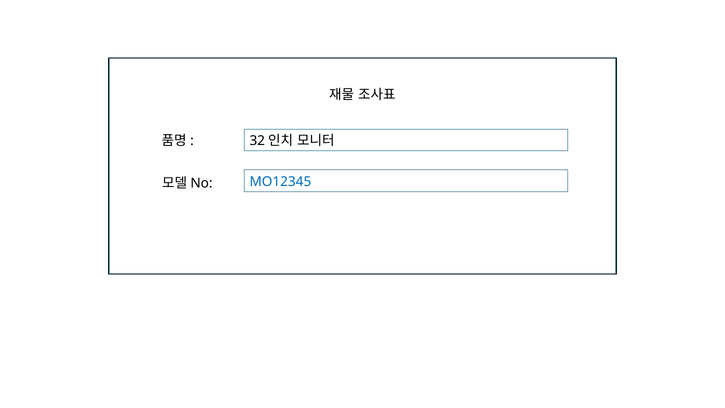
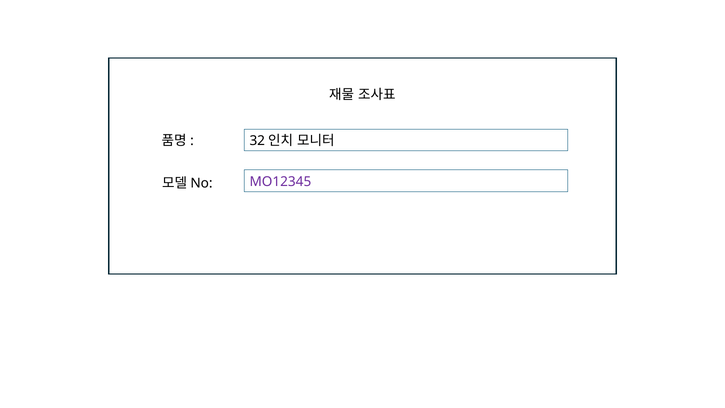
MO12345 colour: blue -> purple (280, 182)
